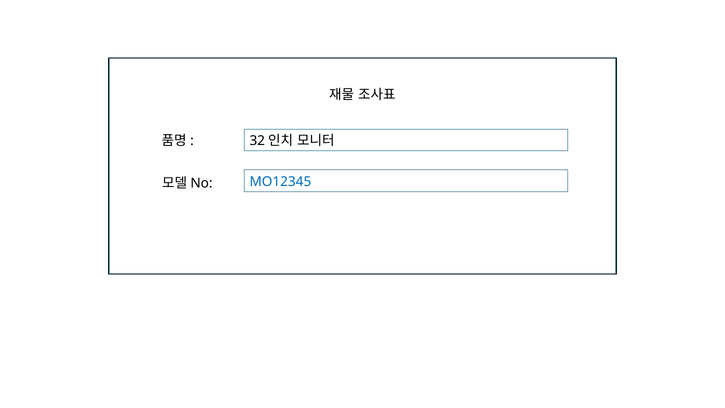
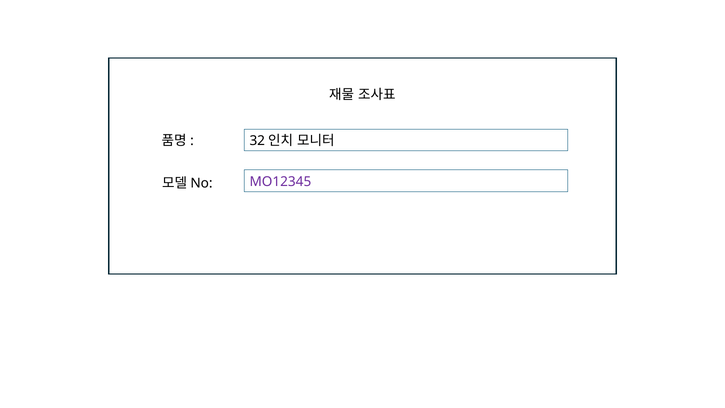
MO12345 colour: blue -> purple (280, 182)
